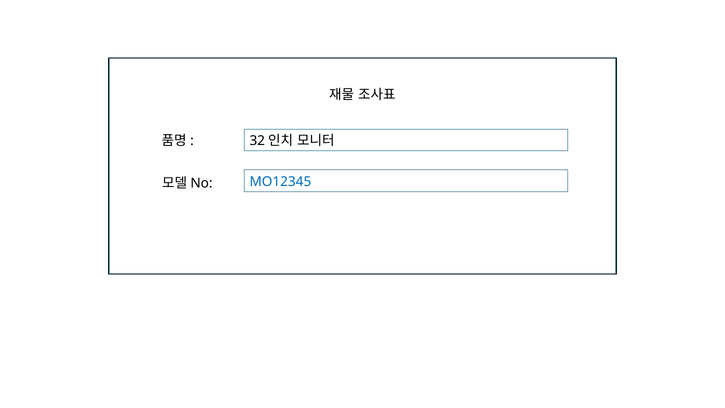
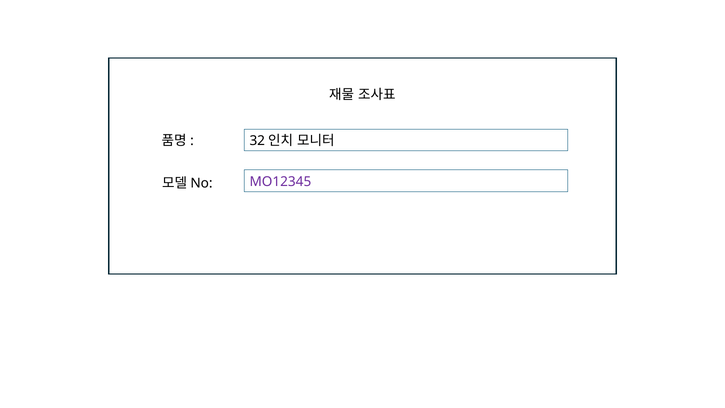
MO12345 colour: blue -> purple (280, 182)
